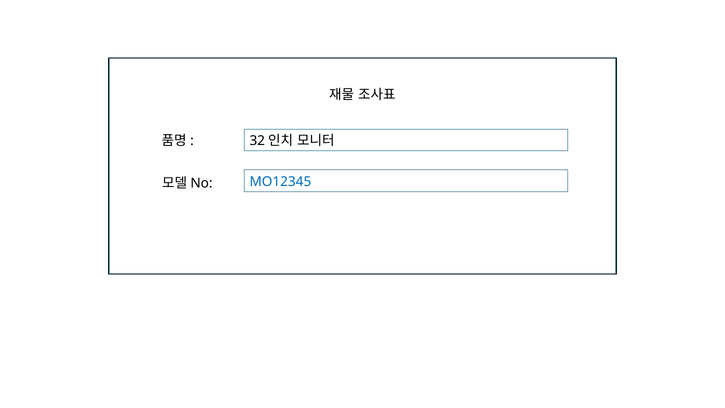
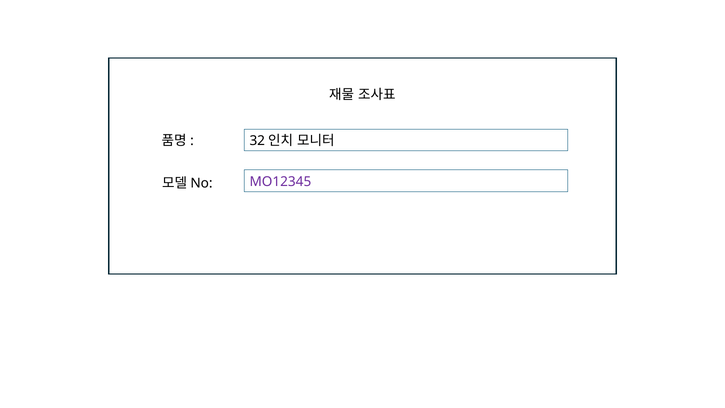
MO12345 colour: blue -> purple (280, 182)
